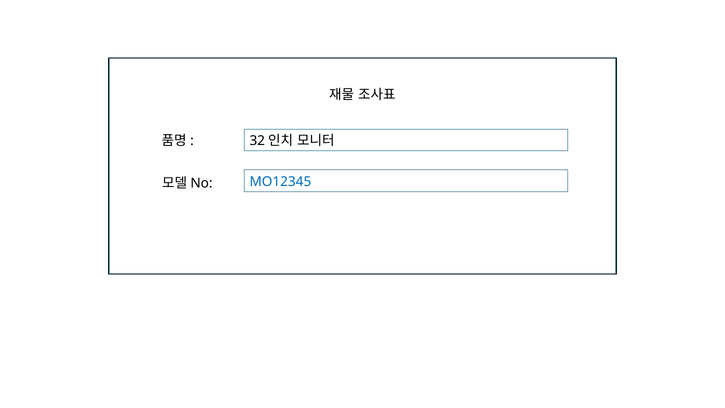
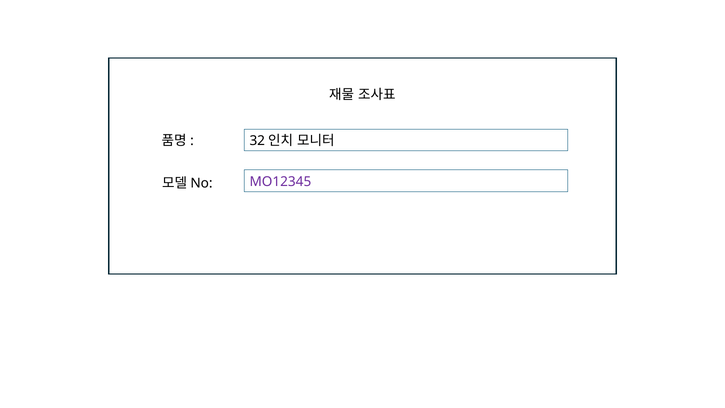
MO12345 colour: blue -> purple (280, 182)
